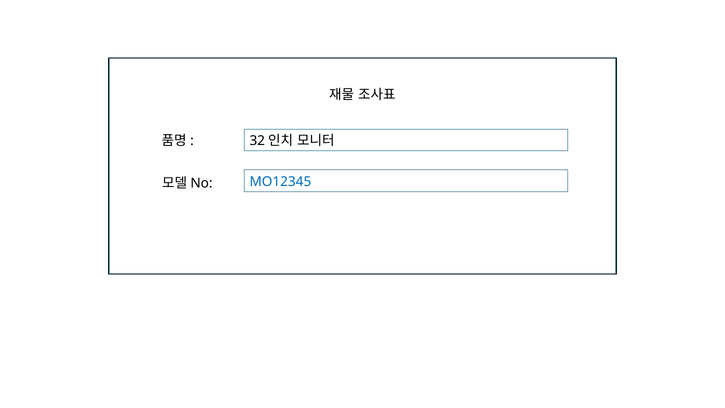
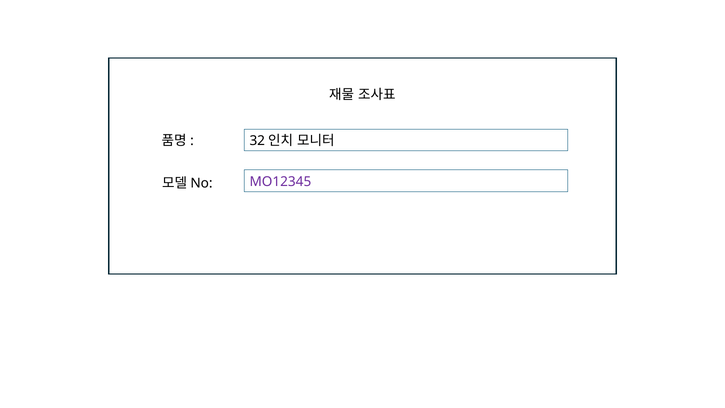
MO12345 colour: blue -> purple (280, 182)
